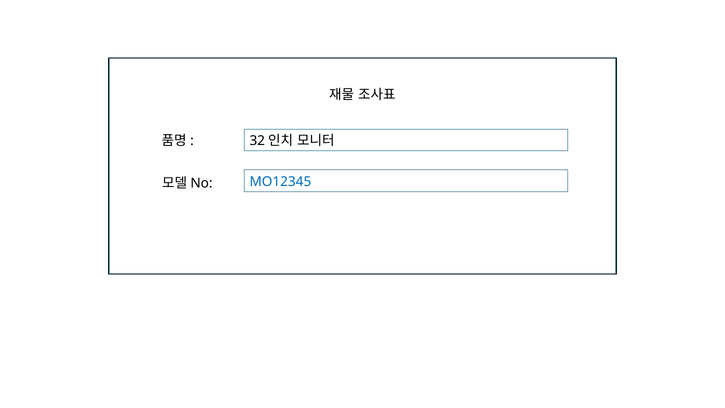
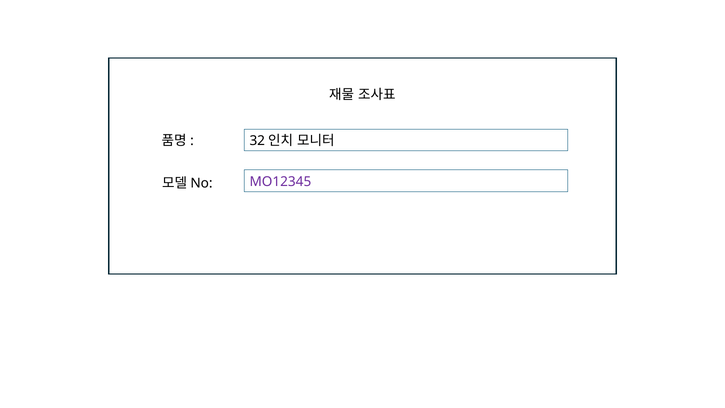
MO12345 colour: blue -> purple (280, 182)
